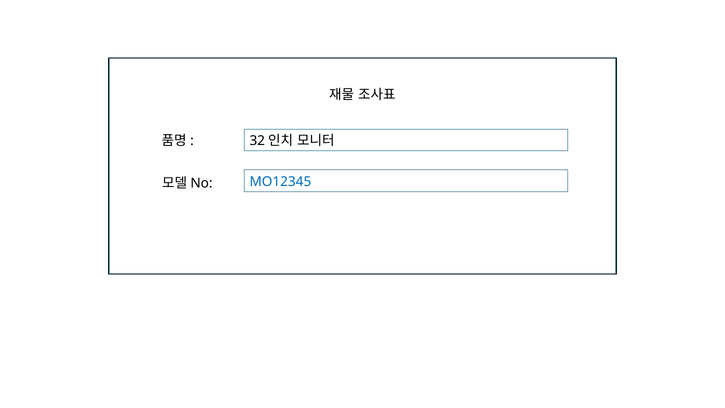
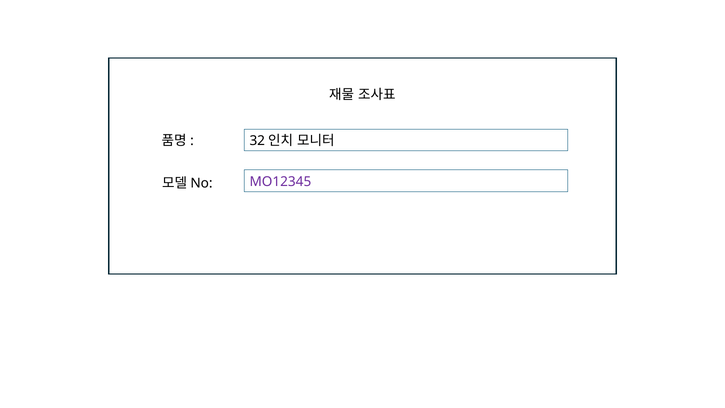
MO12345 colour: blue -> purple (280, 182)
